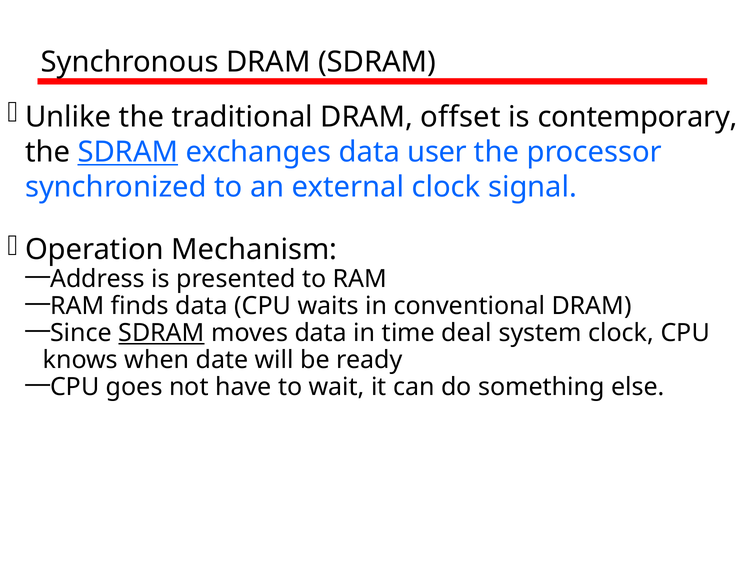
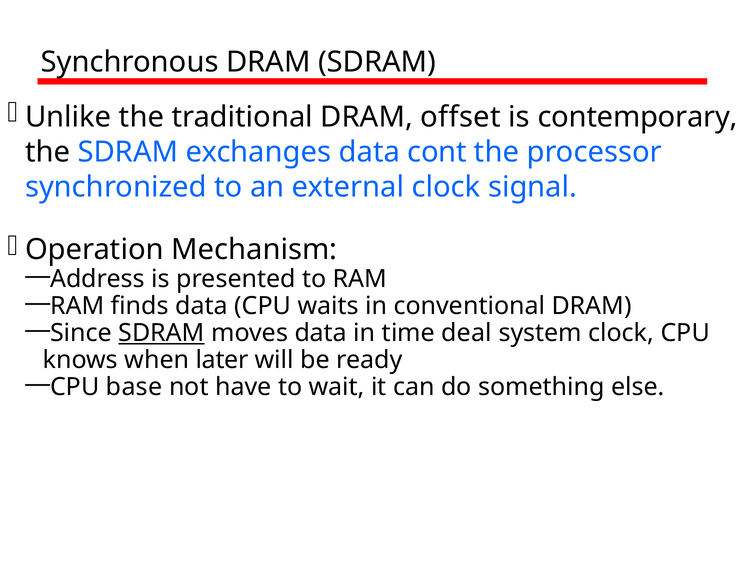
SDRAM underline: present -> none (128, 152)
user: user -> cont (437, 152)
date: date -> later (222, 360)
goes: goes -> base (134, 387)
